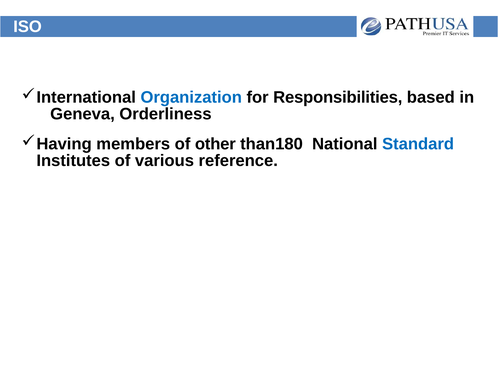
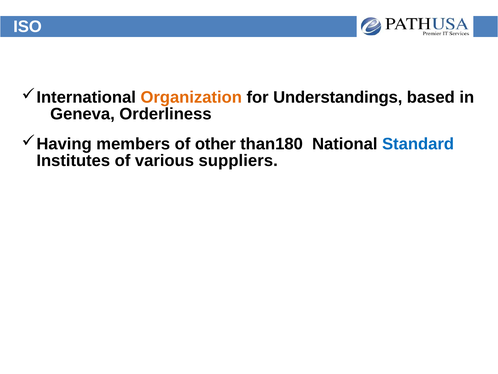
Organization colour: blue -> orange (191, 97)
Responsibilities: Responsibilities -> Understandings (338, 97)
reference: reference -> suppliers (238, 161)
